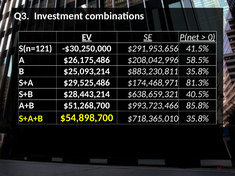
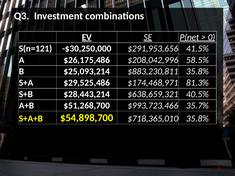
85.8%: 85.8% -> 35.7% (197, 106)
